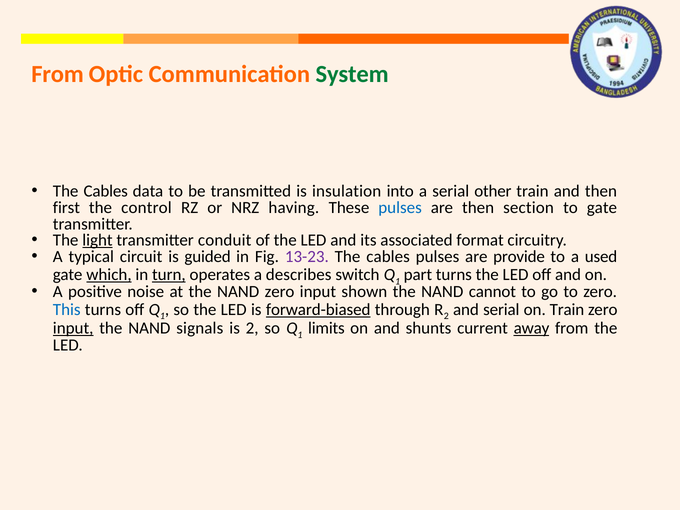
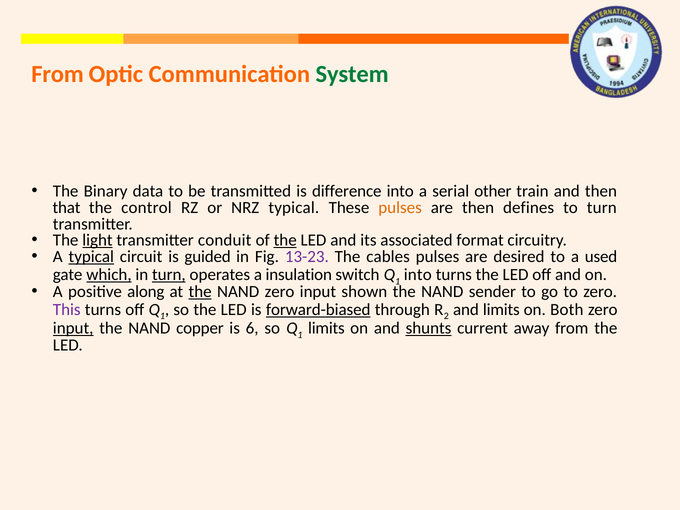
Cables: Cables -> Binary (106, 191)
insulation: insulation -> difference (347, 191)
first: first -> that (66, 208)
NRZ having: having -> typical (294, 208)
pulses colour: blue -> orange (400, 208)
section: section -> defines (529, 208)
to gate: gate -> turn (602, 208)
the underline: none -> present (285, 240)
typical underline: none -> present (91, 257)
provide: provide -> desired (519, 257)
describes: describes -> insulation (299, 275)
1 part: part -> into (418, 275)
noise: noise -> along (146, 292)
the underline: none -> present (200, 292)
cannot: cannot -> sender (492, 292)
This colour: blue -> purple (67, 310)
and serial: serial -> limits (501, 310)
on Train: Train -> Both (567, 310)
signals: signals -> copper (200, 328)
is 2: 2 -> 6 (252, 328)
shunts underline: none -> present (429, 328)
away underline: present -> none (532, 328)
